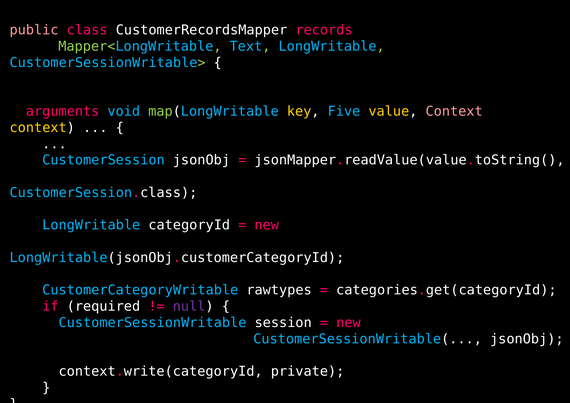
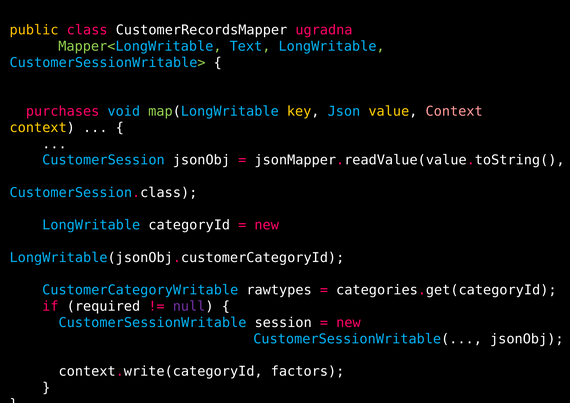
public colour: pink -> yellow (34, 30)
records: records -> ugradna (324, 30)
arguments: arguments -> purchases (63, 111)
Five: Five -> Json (344, 111)
private: private -> factors (308, 371)
